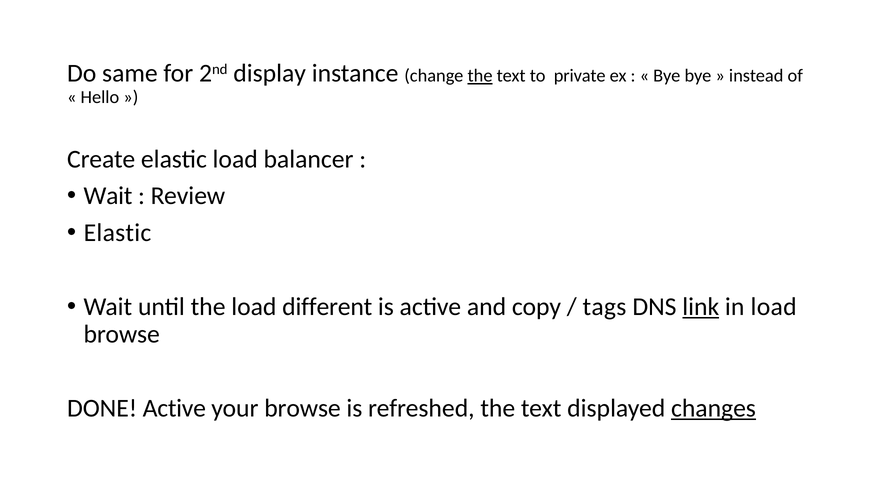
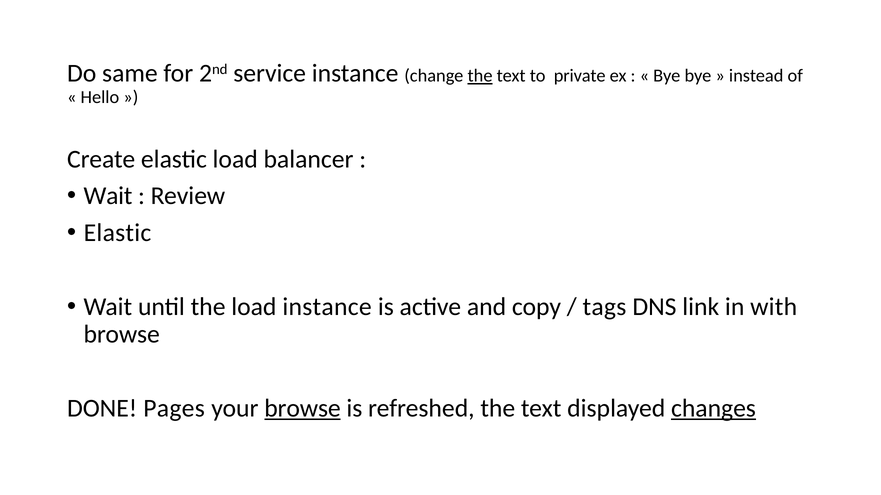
display: display -> service (270, 74)
load different: different -> instance (327, 307)
link underline: present -> none (701, 307)
in load: load -> with (774, 307)
DONE Active: Active -> Pages (174, 409)
browse underline: none -> present (303, 409)
